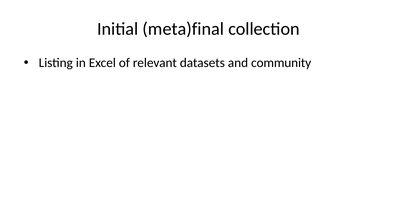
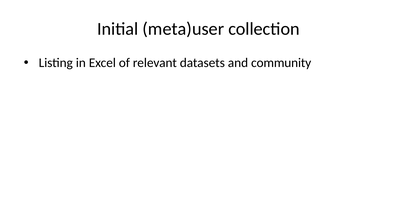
meta)final: meta)final -> meta)user (183, 29)
